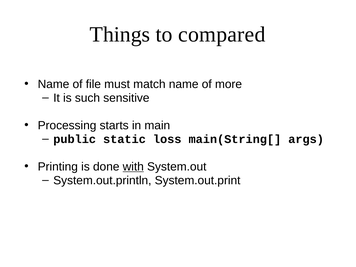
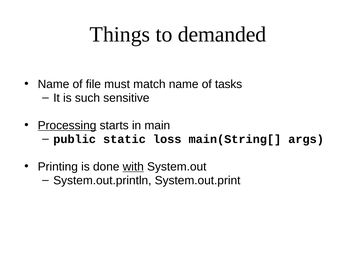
compared: compared -> demanded (222, 34)
more: more -> tasks (229, 84)
Processing underline: none -> present (67, 125)
